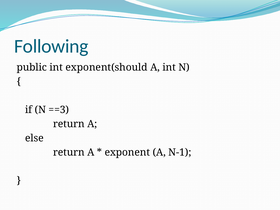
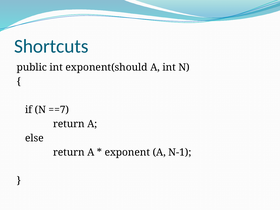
Following: Following -> Shortcuts (51, 46)
==3: ==3 -> ==7 (59, 110)
